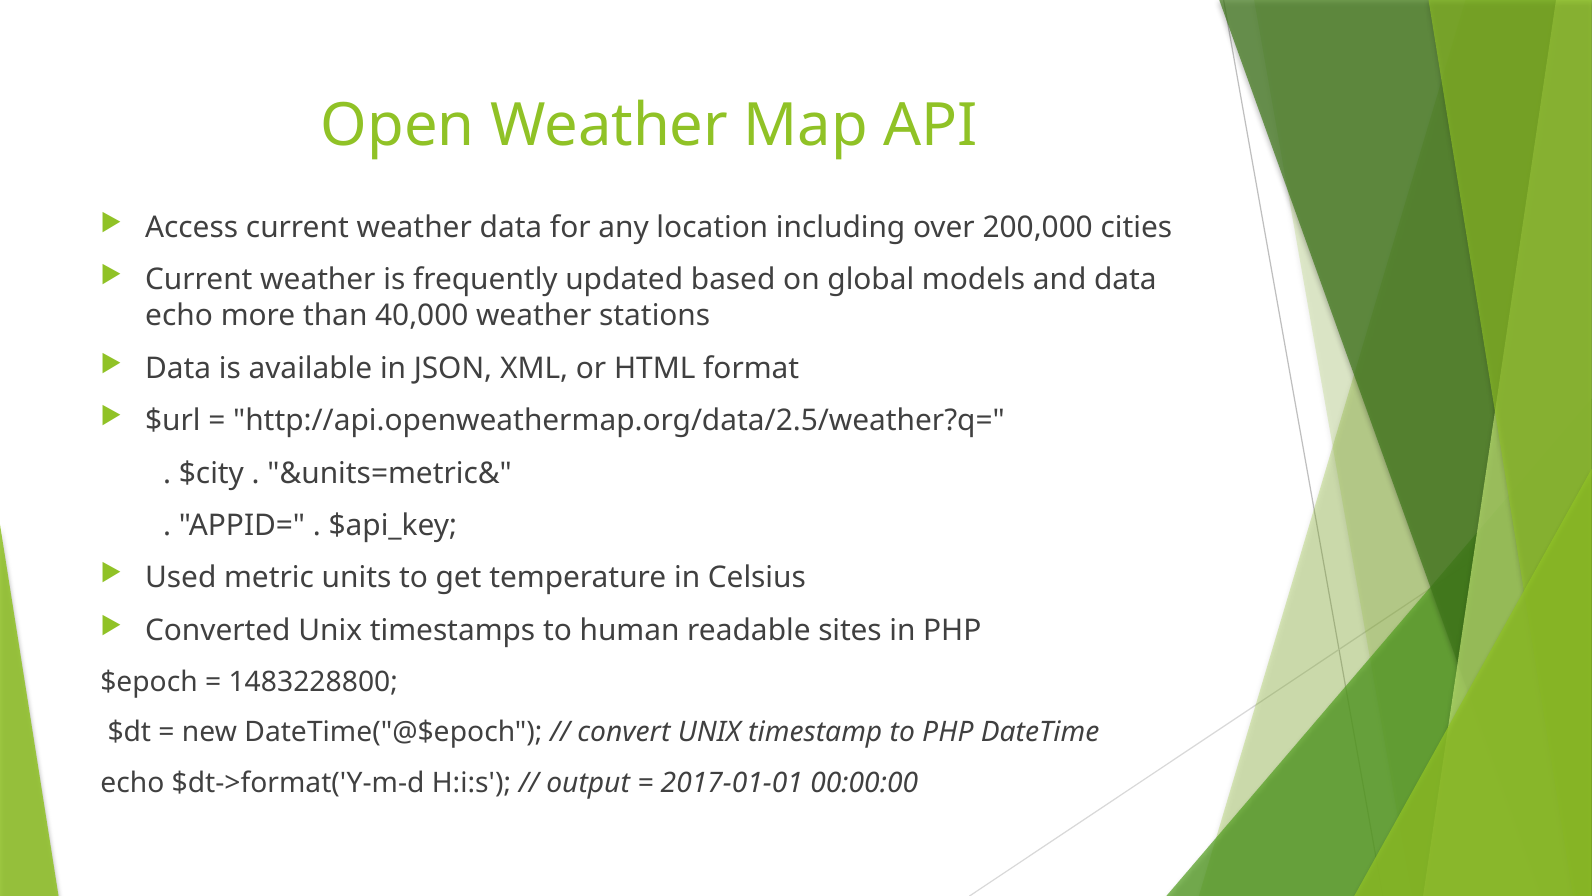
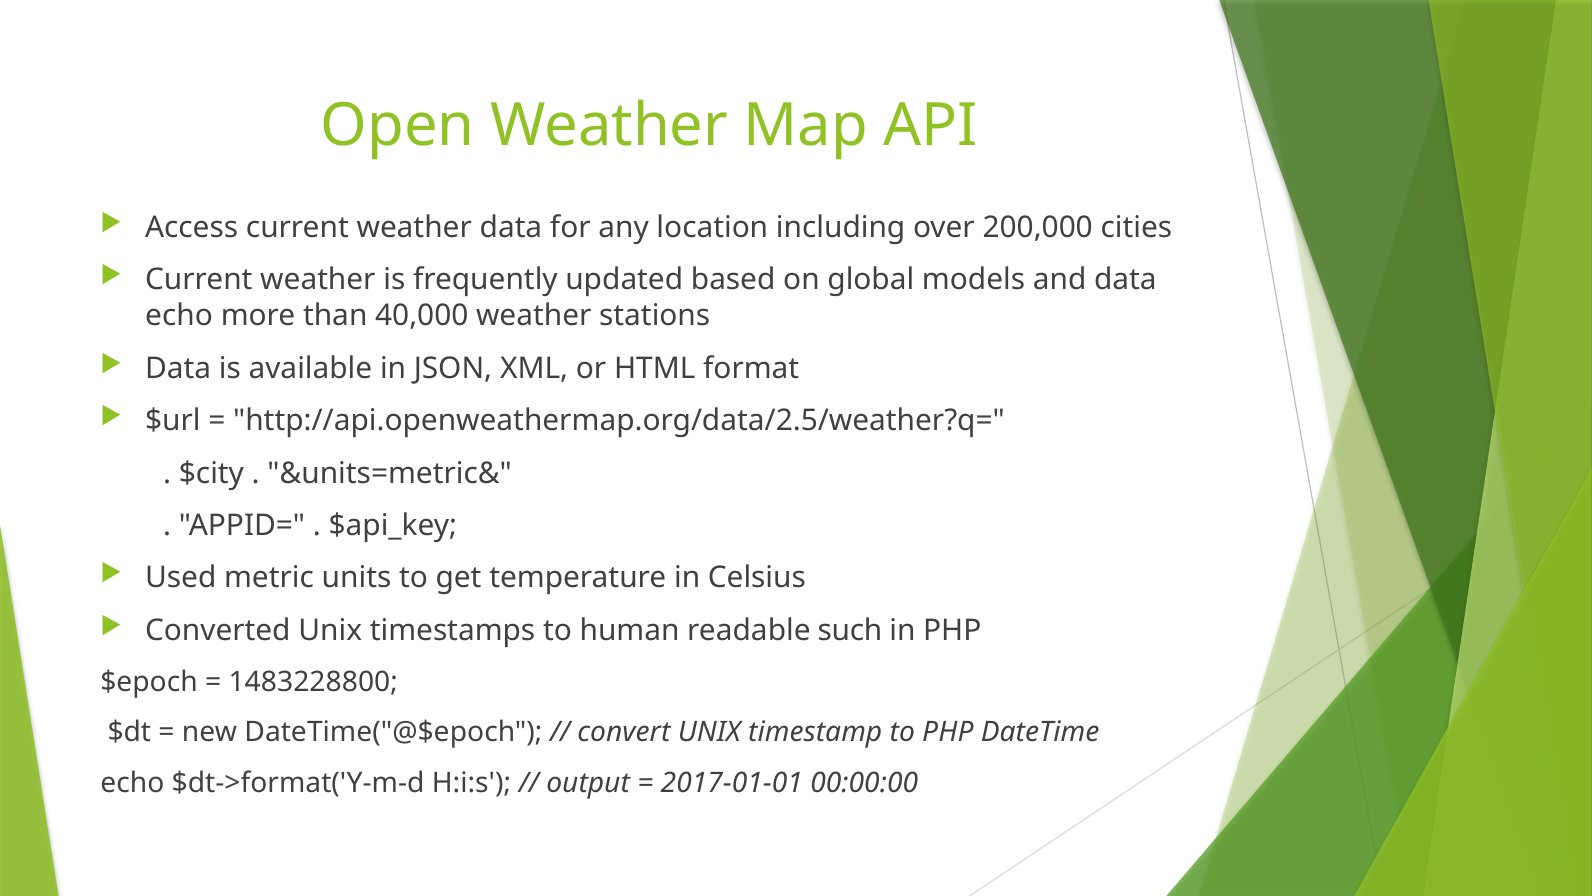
sites: sites -> such (850, 630)
